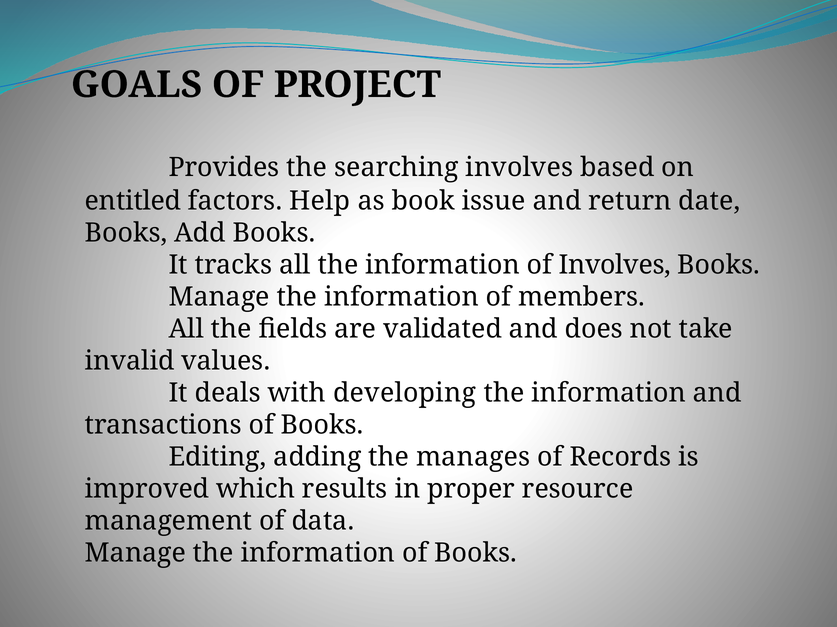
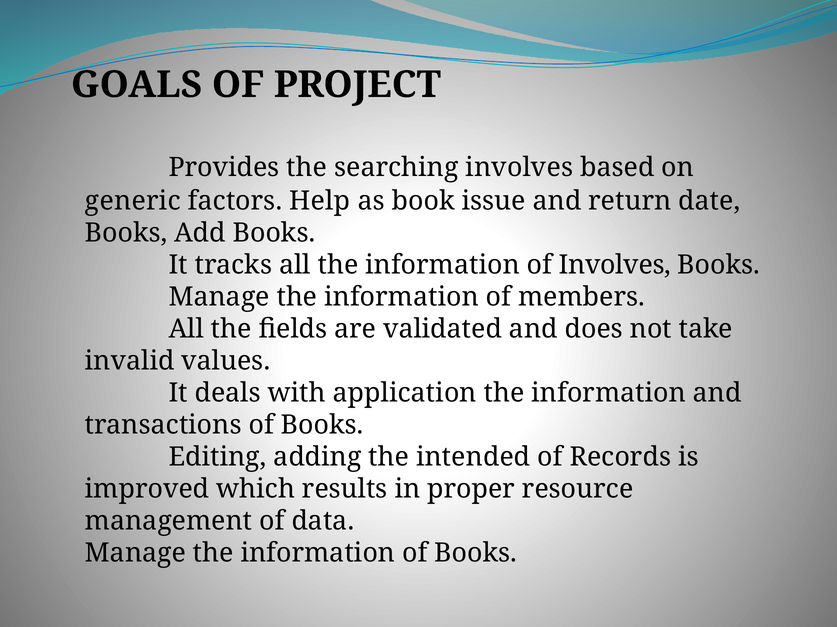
entitled: entitled -> generic (133, 201)
developing: developing -> application (405, 393)
manages: manages -> intended (473, 457)
